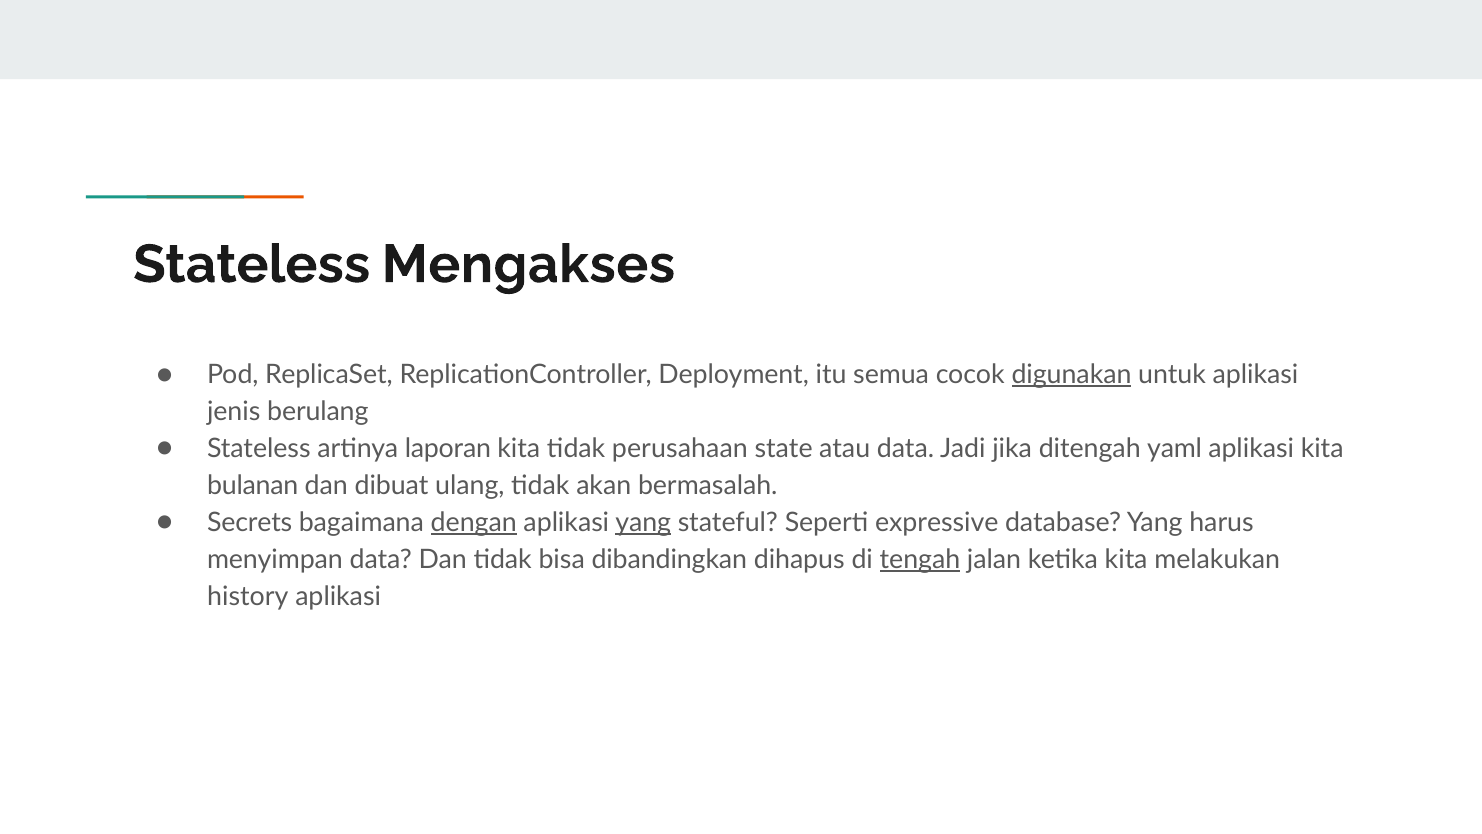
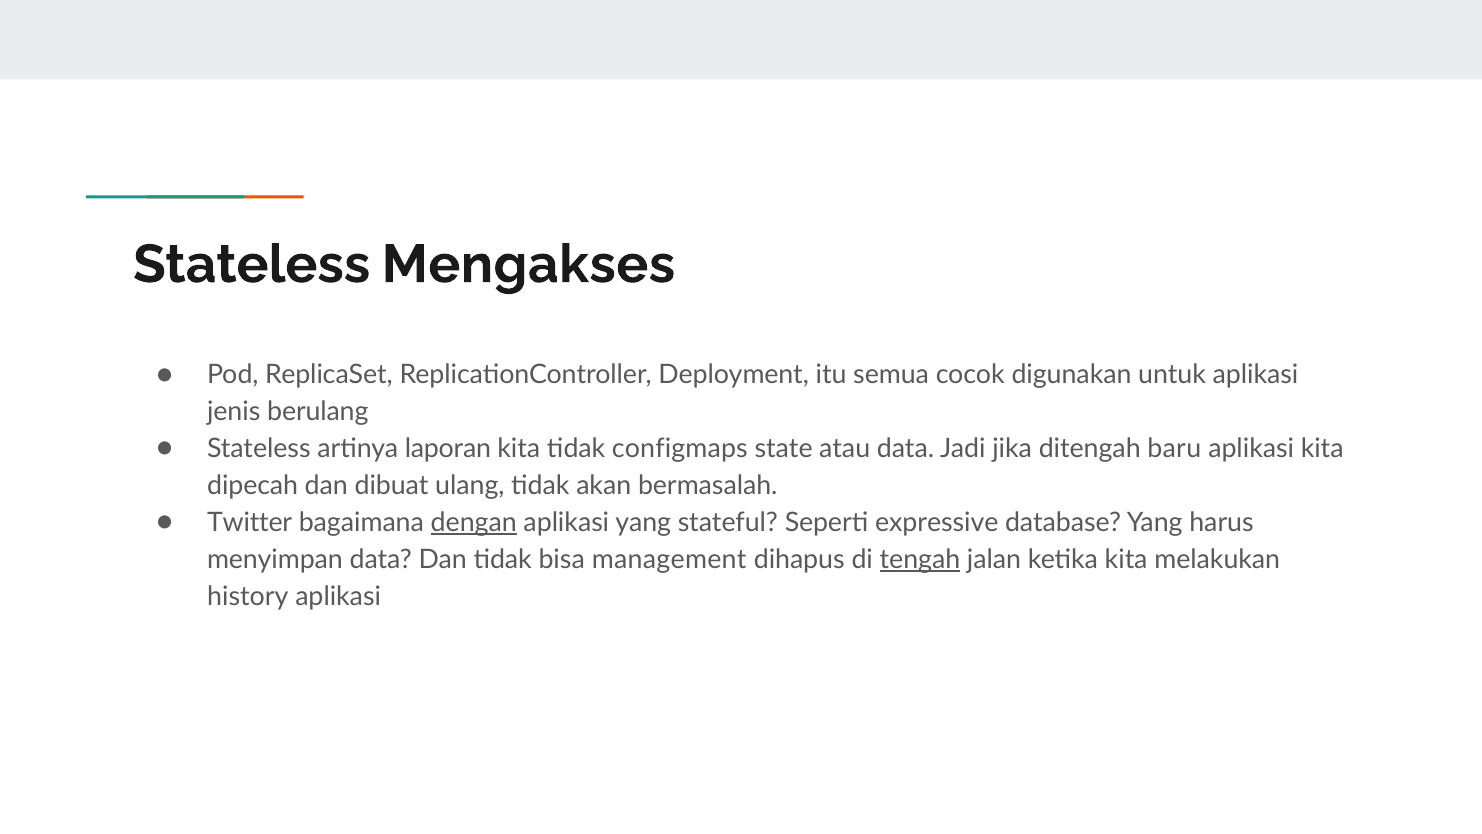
digunakan underline: present -> none (1072, 374)
perusahaan: perusahaan -> configmaps (680, 448)
yaml: yaml -> baru (1174, 448)
bulanan: bulanan -> dipecah (253, 485)
Secrets: Secrets -> Twitter (250, 522)
yang underline: present -> none (643, 522)
dibandingkan: dibandingkan -> management (669, 559)
